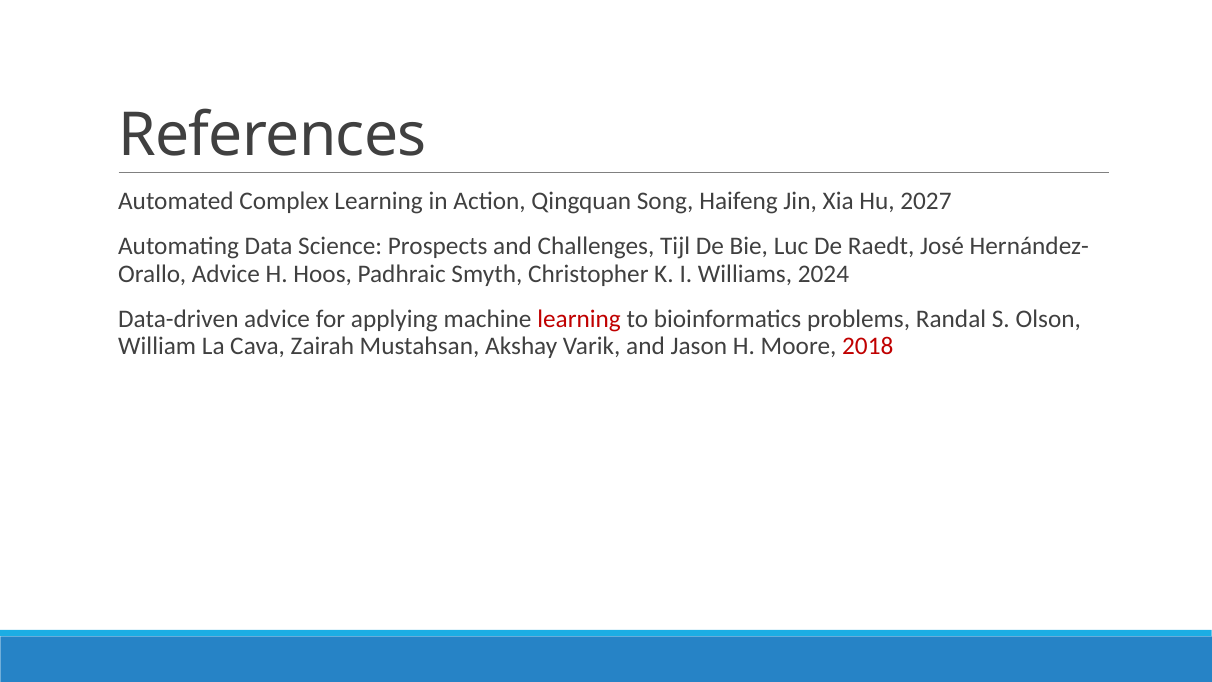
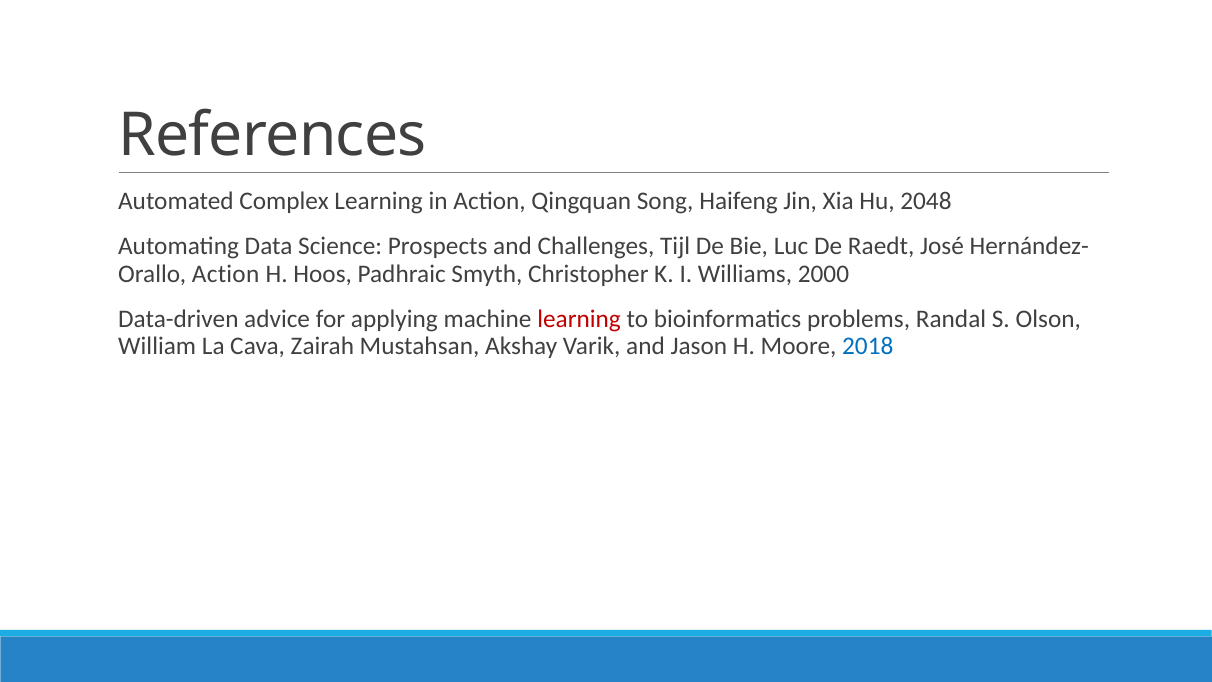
2027: 2027 -> 2048 (926, 202)
Advice: Advice -> Action (226, 274)
2024: 2024 -> 2000 (823, 274)
2018 colour: red -> blue (868, 346)
